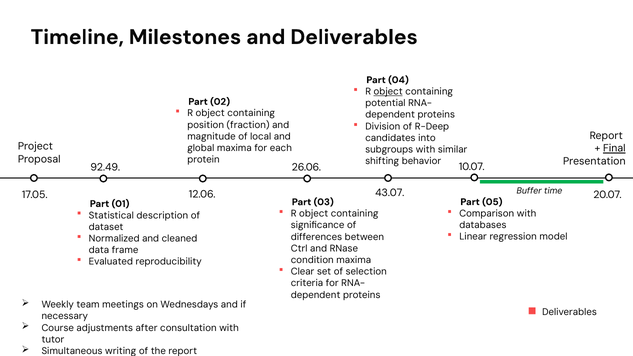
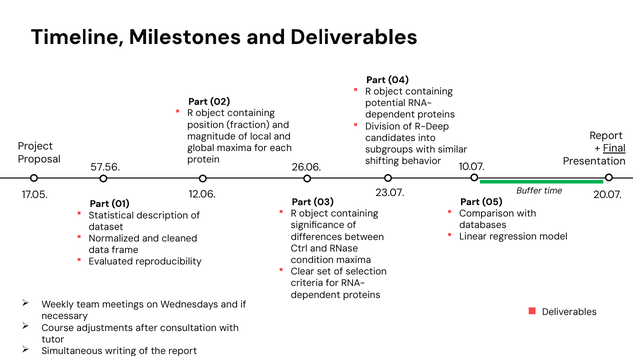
object underline: present -> none (388, 92)
92.49: 92.49 -> 57.56 (105, 168)
43.07: 43.07 -> 23.07 (390, 193)
